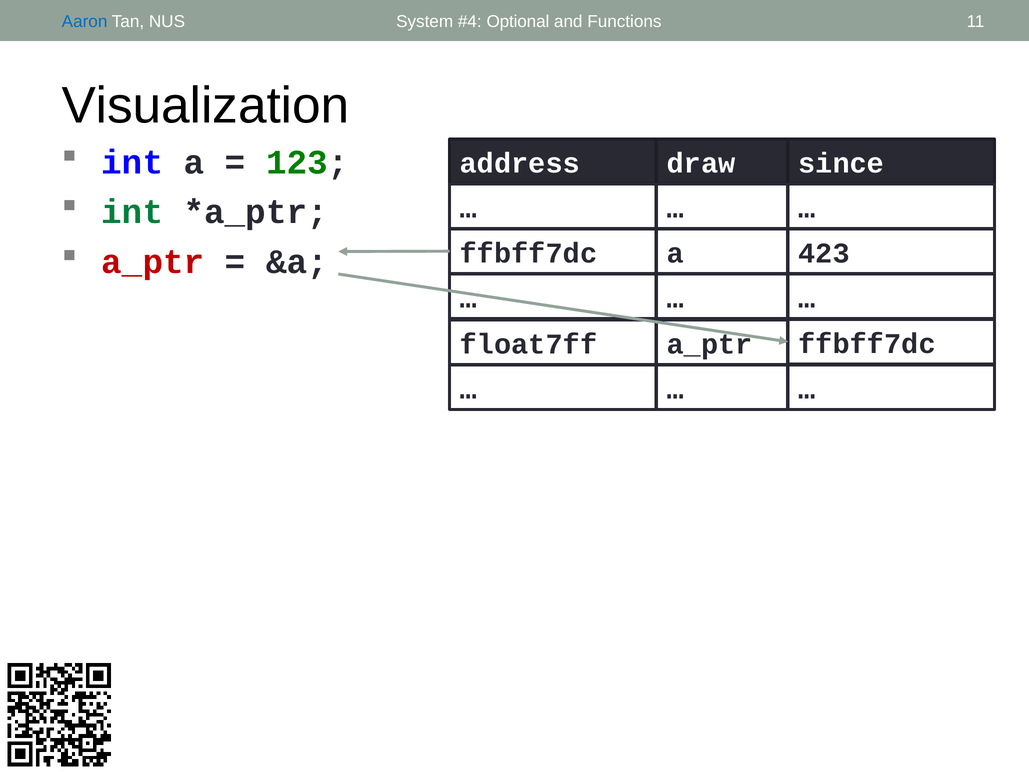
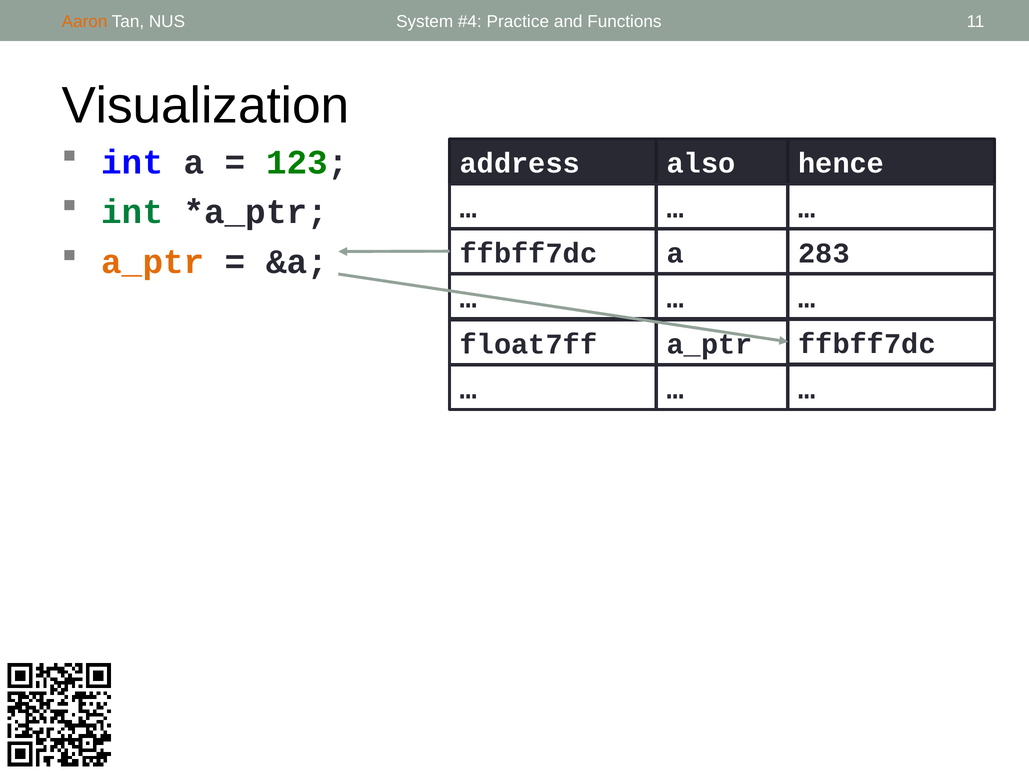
Aaron colour: blue -> orange (85, 22)
Optional: Optional -> Practice (518, 22)
draw: draw -> also (701, 163)
since: since -> hence (841, 163)
423: 423 -> 283 (824, 253)
a_ptr colour: red -> orange (153, 262)
